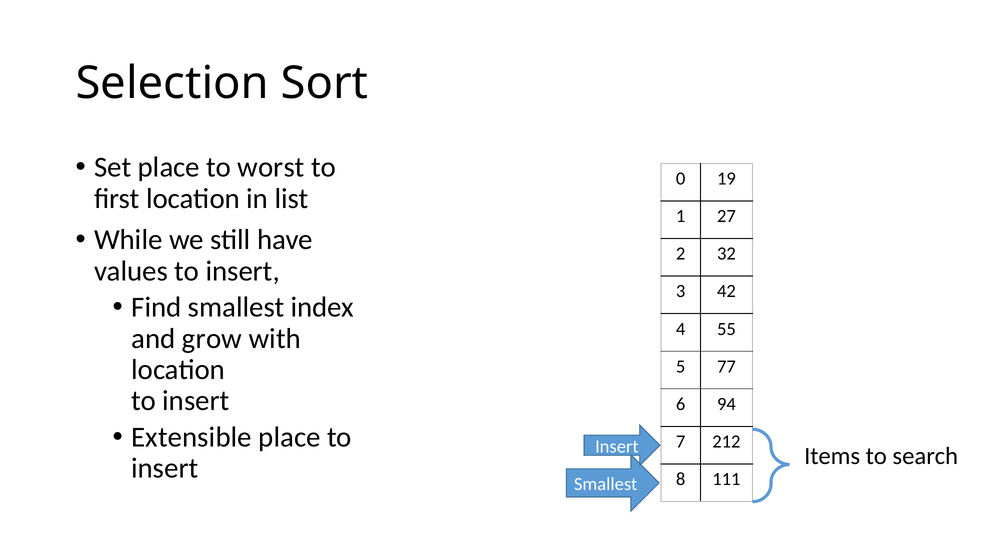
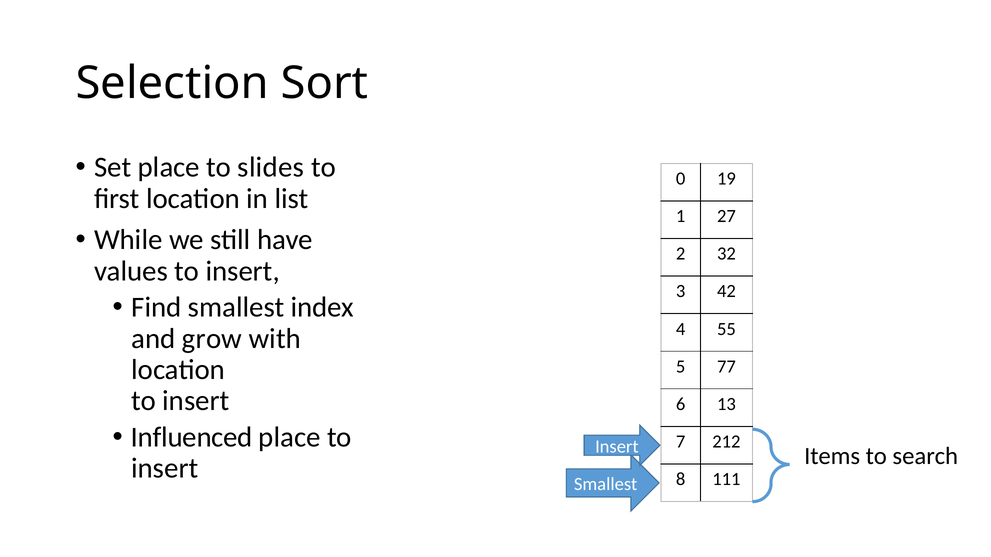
worst: worst -> slides (271, 167)
94: 94 -> 13 (726, 404)
Extensible: Extensible -> Influenced (192, 437)
